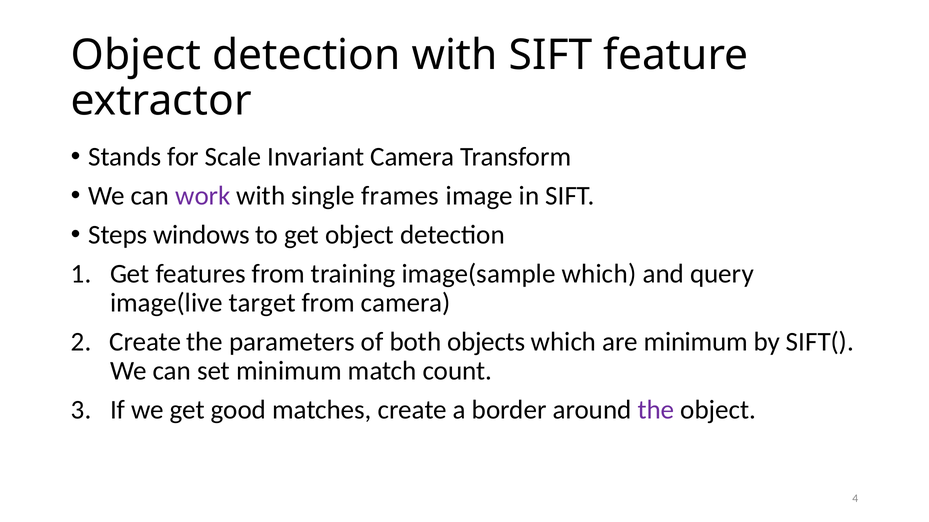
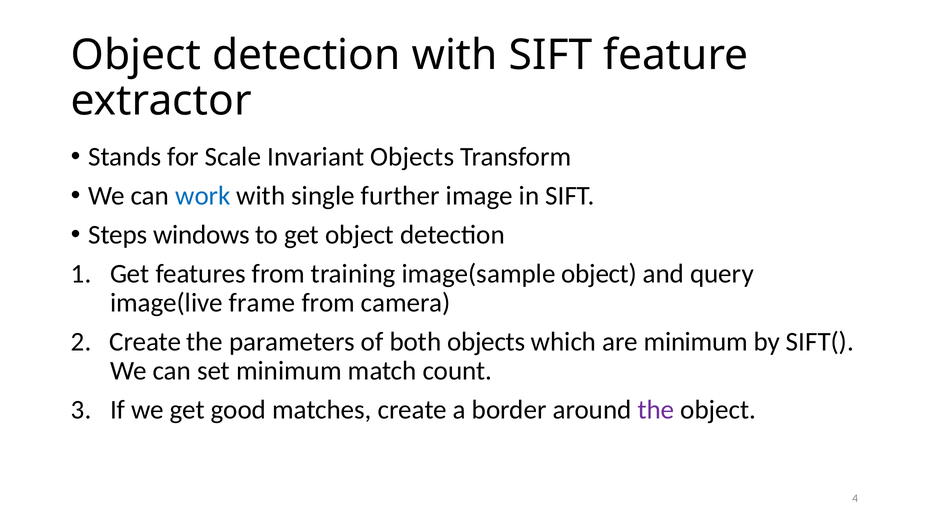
Invariant Camera: Camera -> Objects (412, 157)
work colour: purple -> blue (203, 196)
frames: frames -> further (400, 196)
image(sample which: which -> object (599, 274)
target: target -> frame (262, 303)
